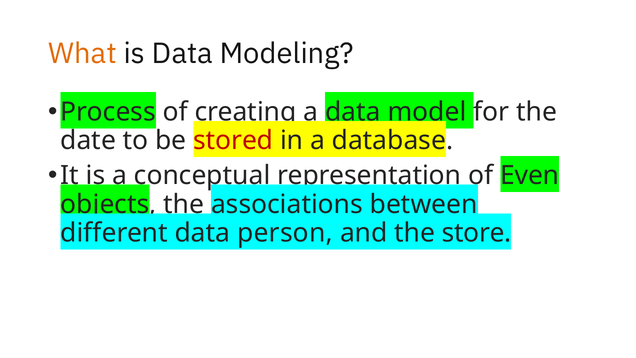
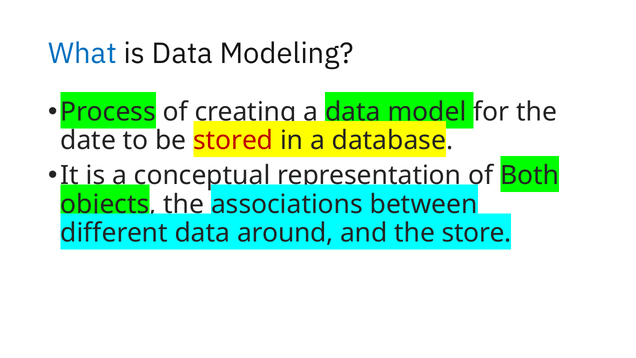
What colour: orange -> blue (83, 53)
Even: Even -> Both (530, 176)
person: person -> around (285, 233)
